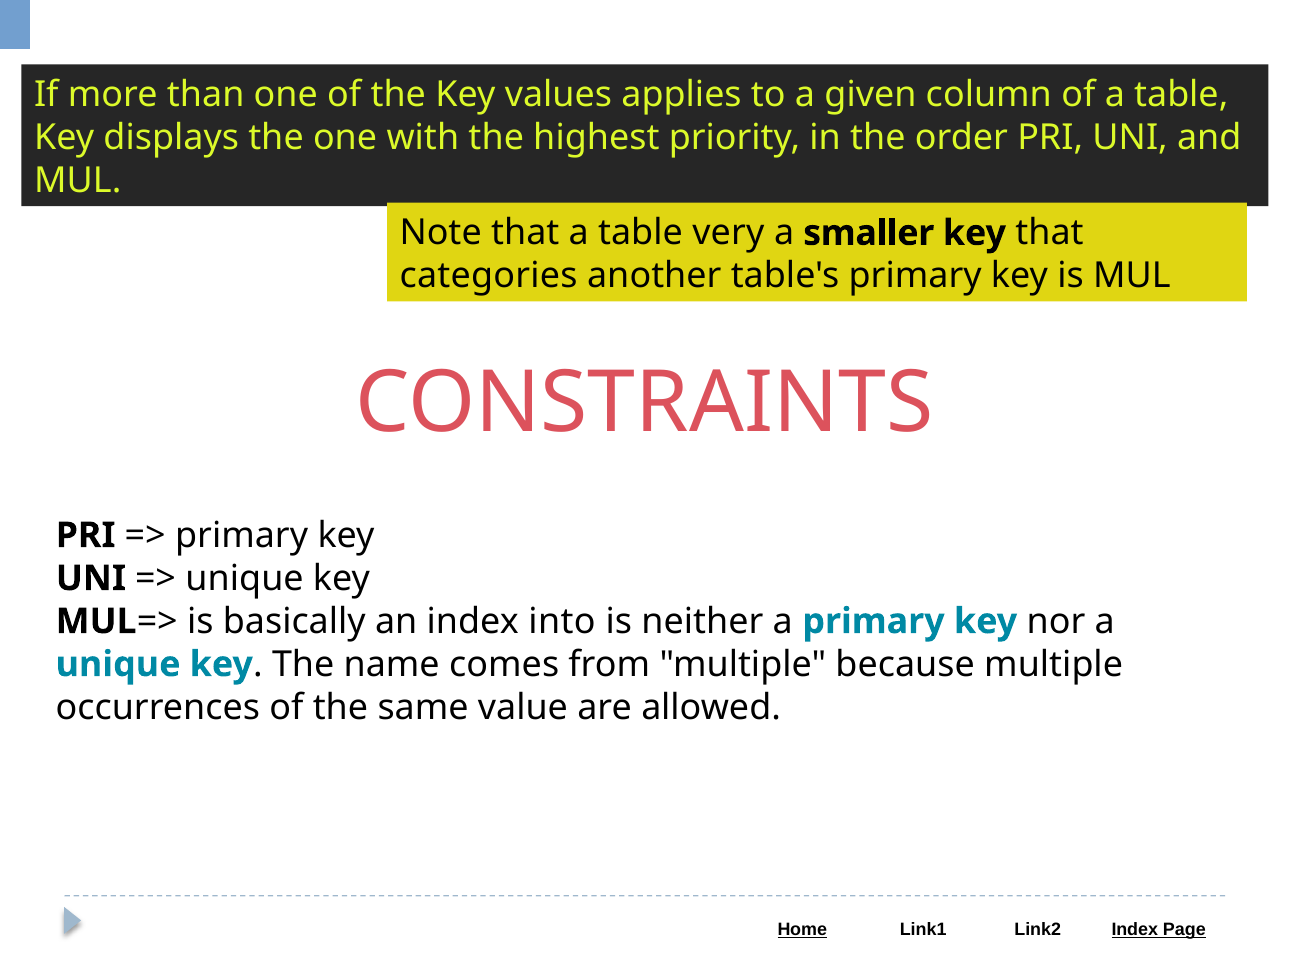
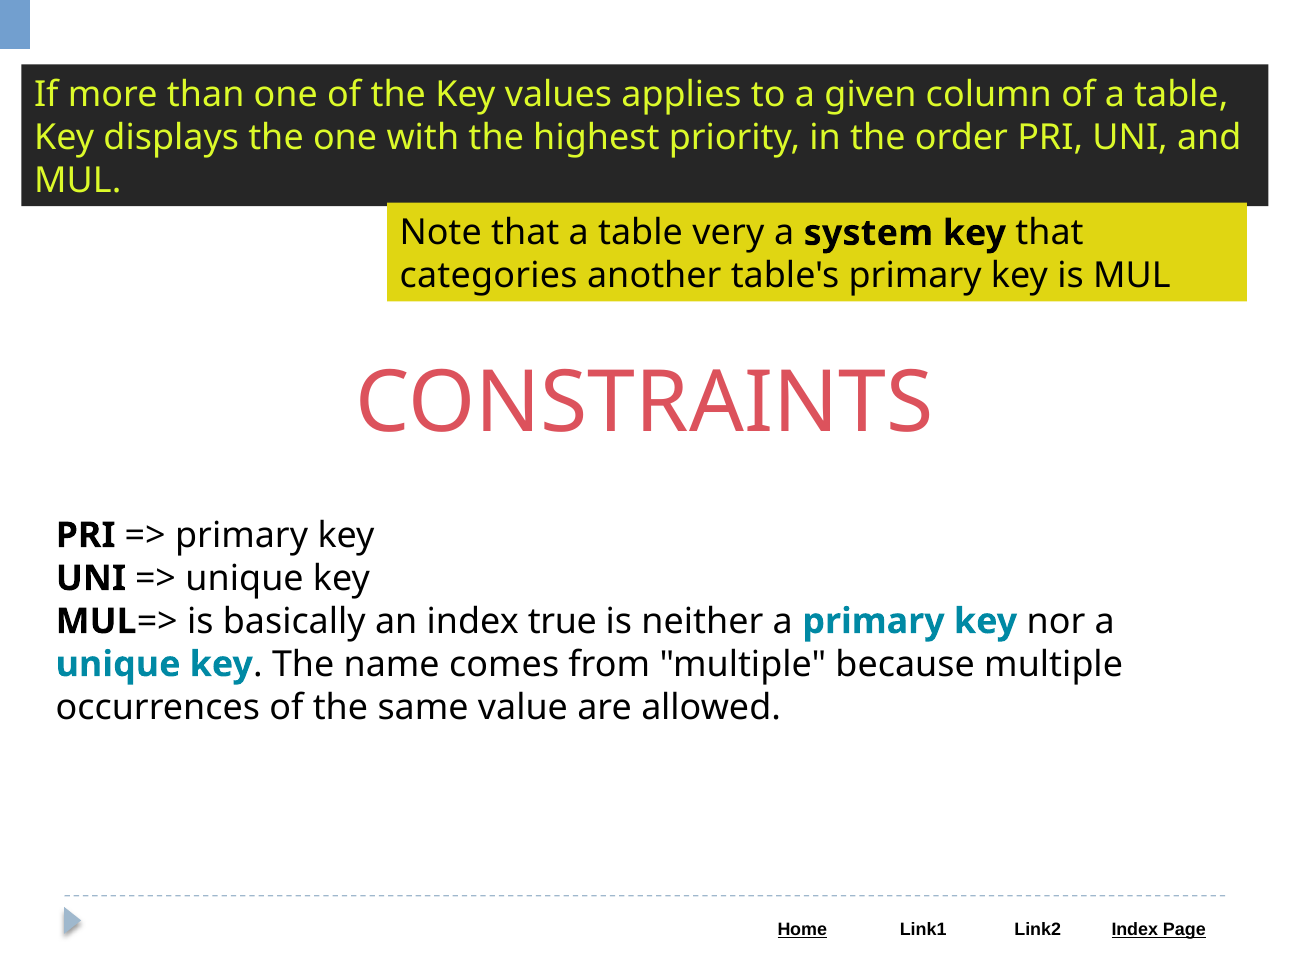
smaller: smaller -> system (868, 233)
into: into -> true (562, 622)
